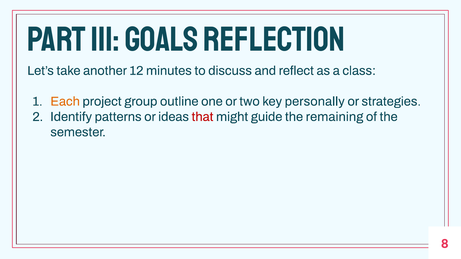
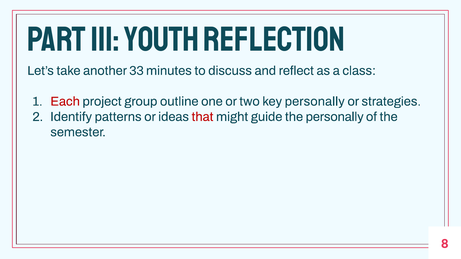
Goals: Goals -> Youth (162, 39)
12: 12 -> 33 (136, 71)
Each colour: orange -> red (65, 101)
the remaining: remaining -> personally (335, 117)
